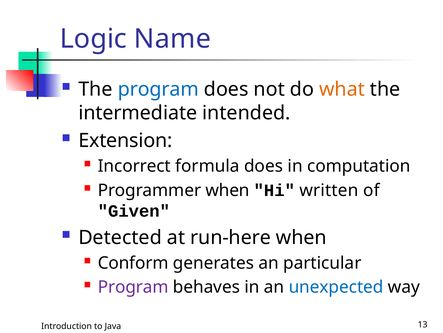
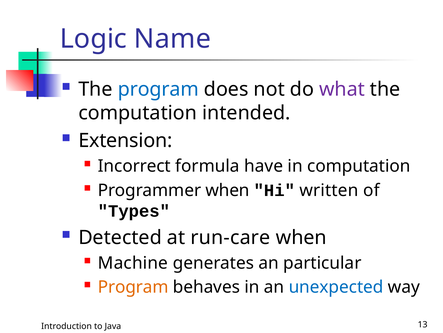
what colour: orange -> purple (342, 89)
intermediate: intermediate -> computation (138, 113)
formula does: does -> have (264, 166)
Given: Given -> Types (134, 211)
run-here: run-here -> run-care (230, 237)
Conform: Conform -> Machine (133, 262)
Program colour: purple -> orange (133, 287)
